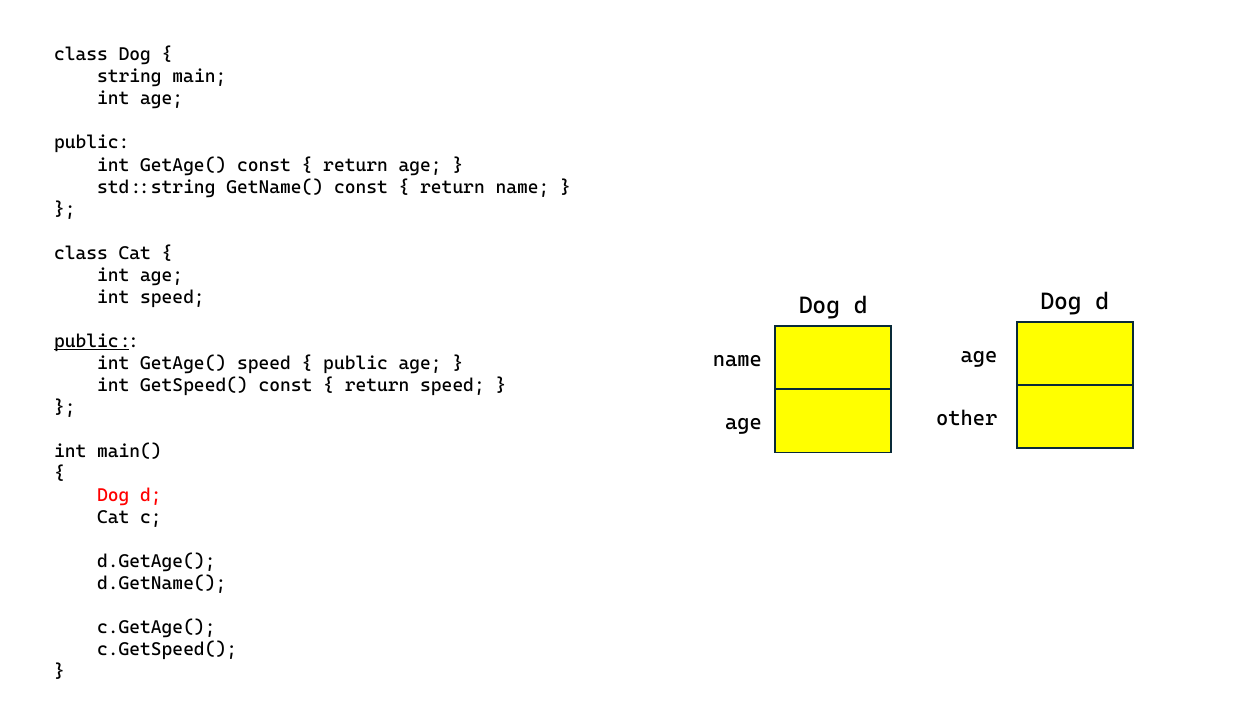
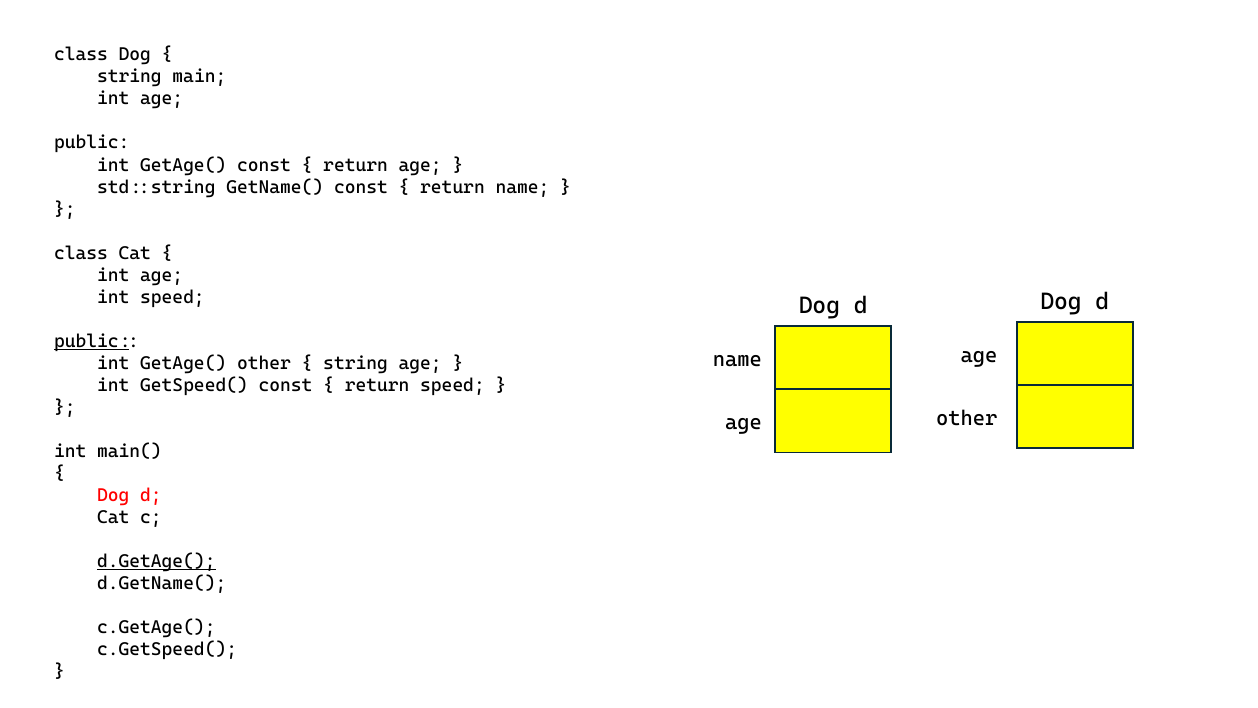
GetAge( speed: speed -> other (264, 363)
public: public -> string (356, 363)
d.GetAge( underline: none -> present (156, 561)
